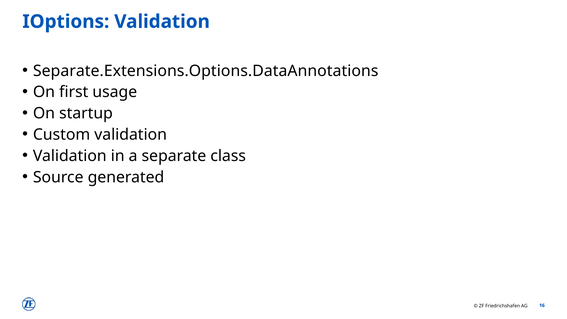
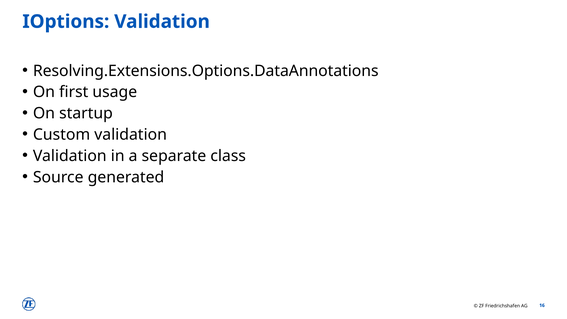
Separate.Extensions.Options.DataAnnotations: Separate.Extensions.Options.DataAnnotations -> Resolving.Extensions.Options.DataAnnotations (206, 71)
